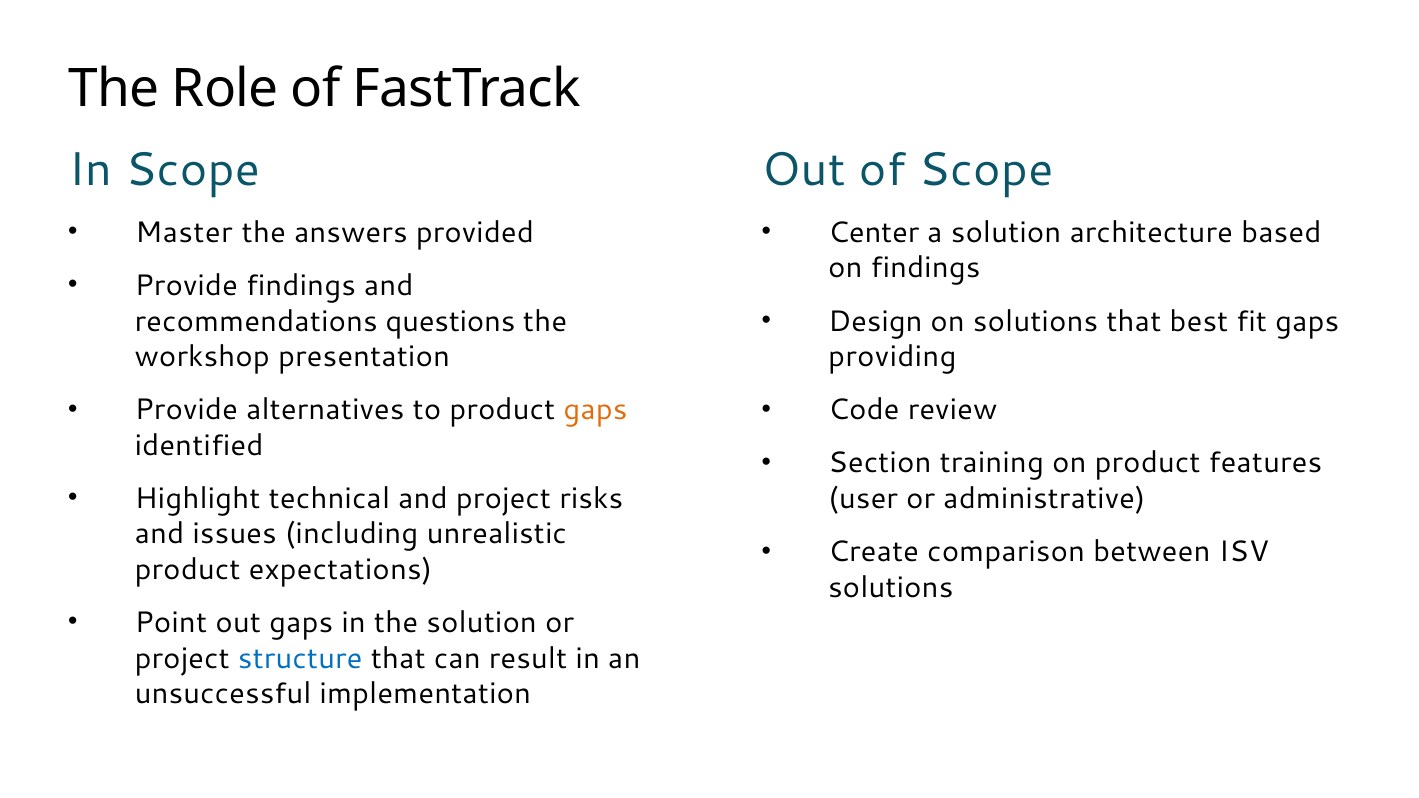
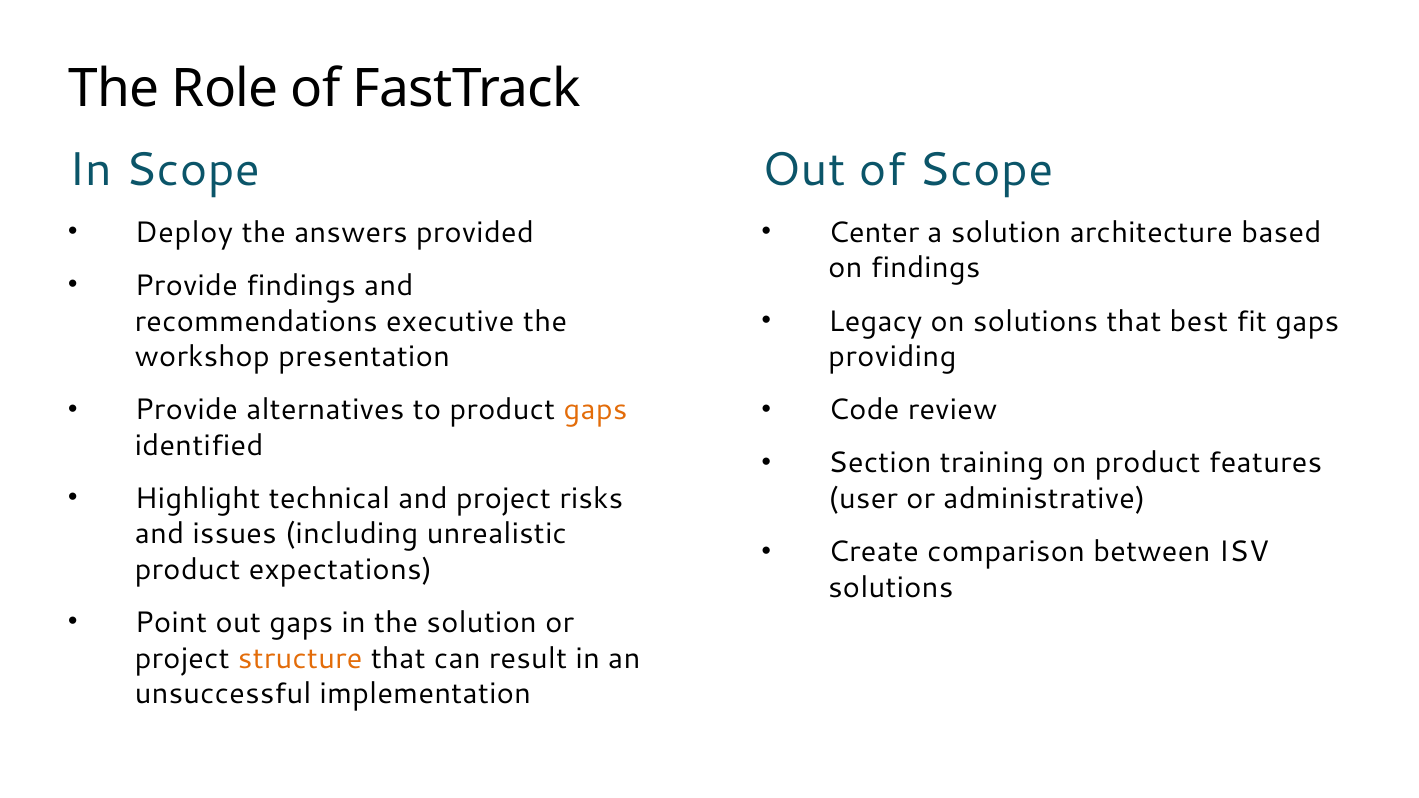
Master: Master -> Deploy (184, 233)
Design: Design -> Legacy (875, 321)
questions: questions -> executive (450, 321)
structure colour: blue -> orange (300, 658)
